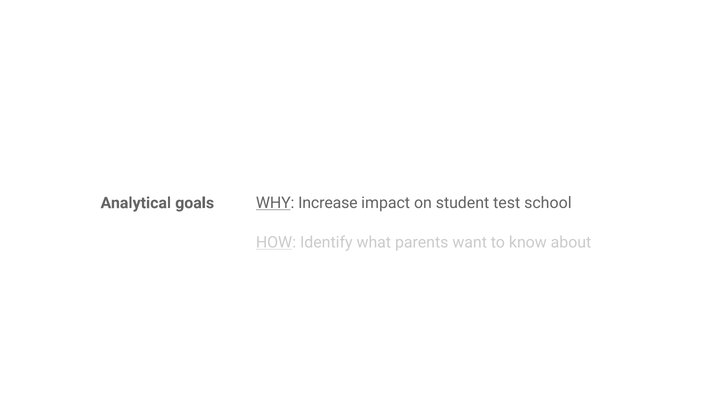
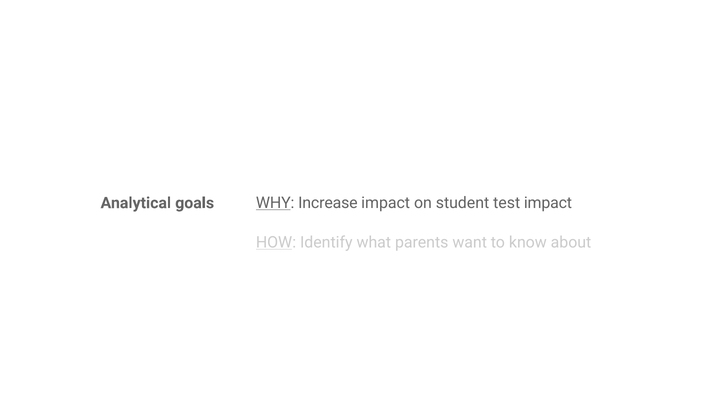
test school: school -> impact (548, 203)
